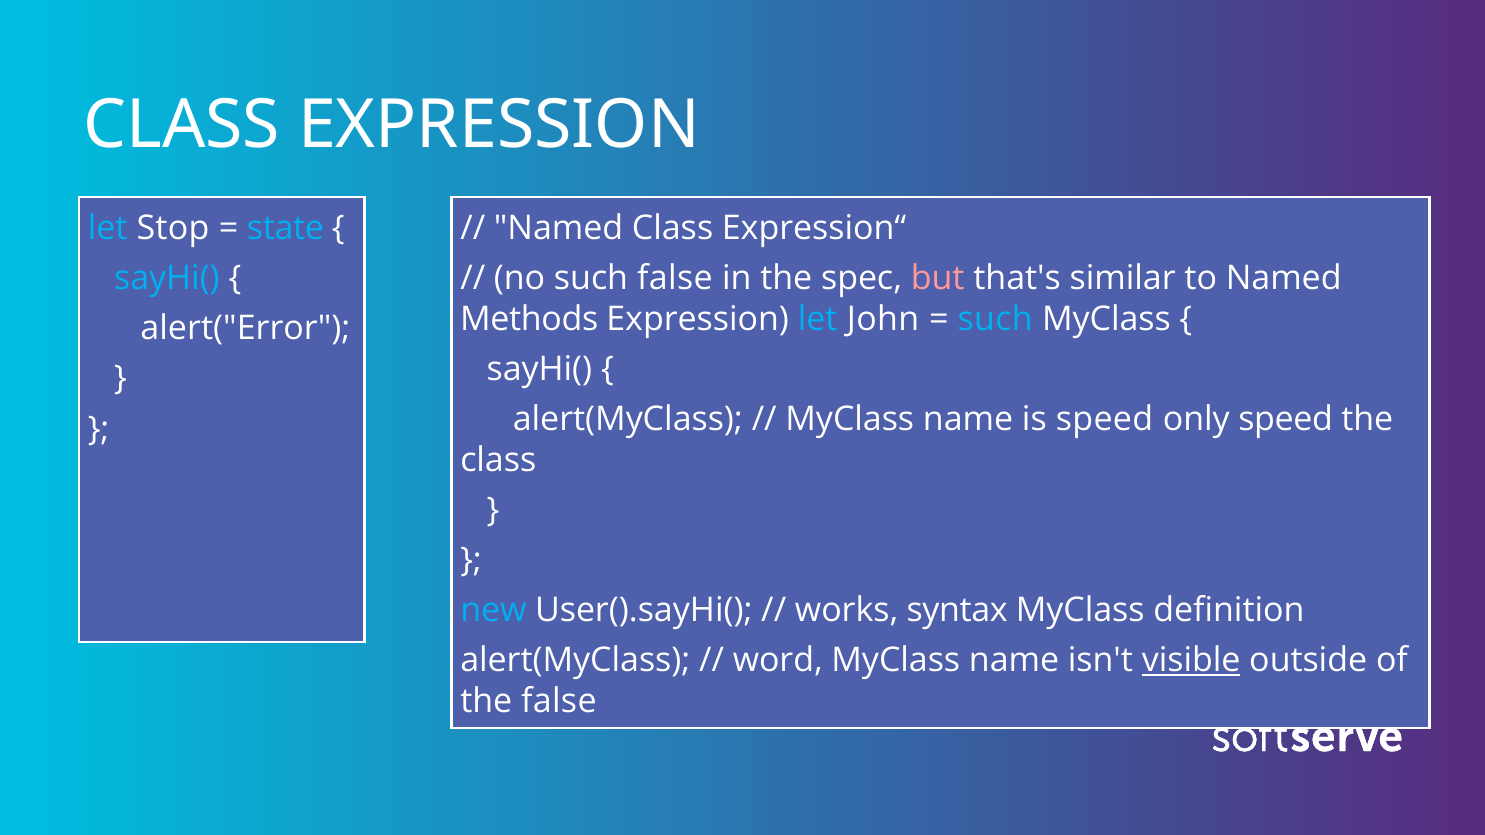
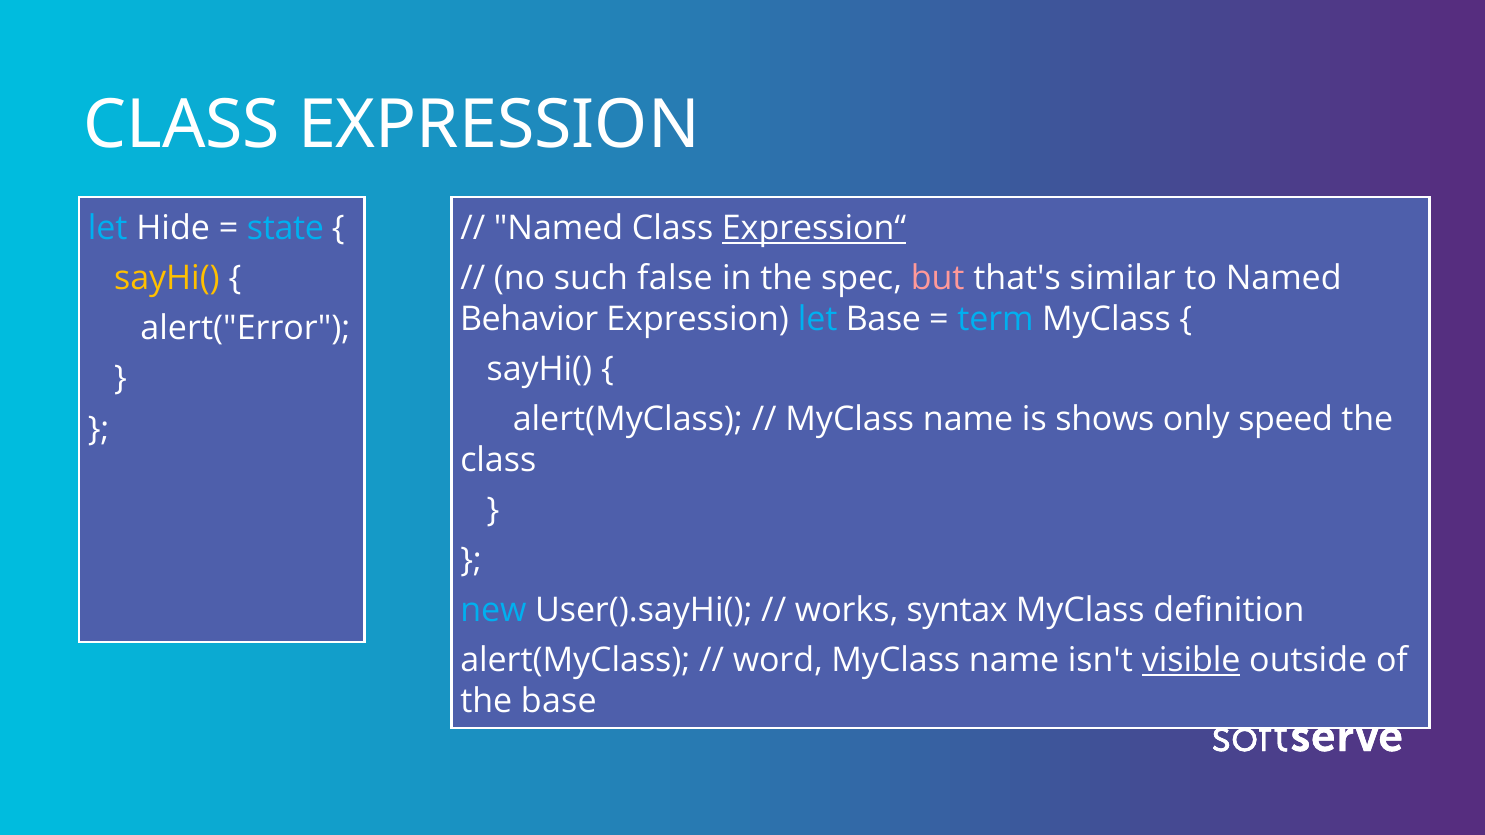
Stop: Stop -> Hide (173, 228)
Expression“ underline: none -> present (814, 228)
sayHi( colour: light blue -> yellow (167, 279)
Methods: Methods -> Behavior (529, 319)
let John: John -> Base (883, 319)
such: such -> term (995, 319)
is speed: speed -> shows (1105, 420)
the false: false -> base (559, 702)
